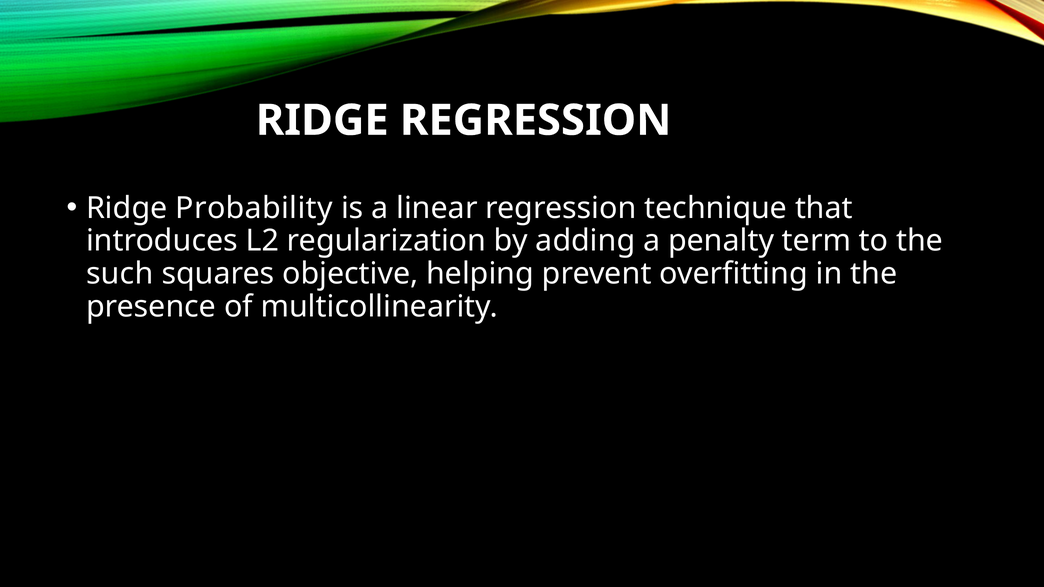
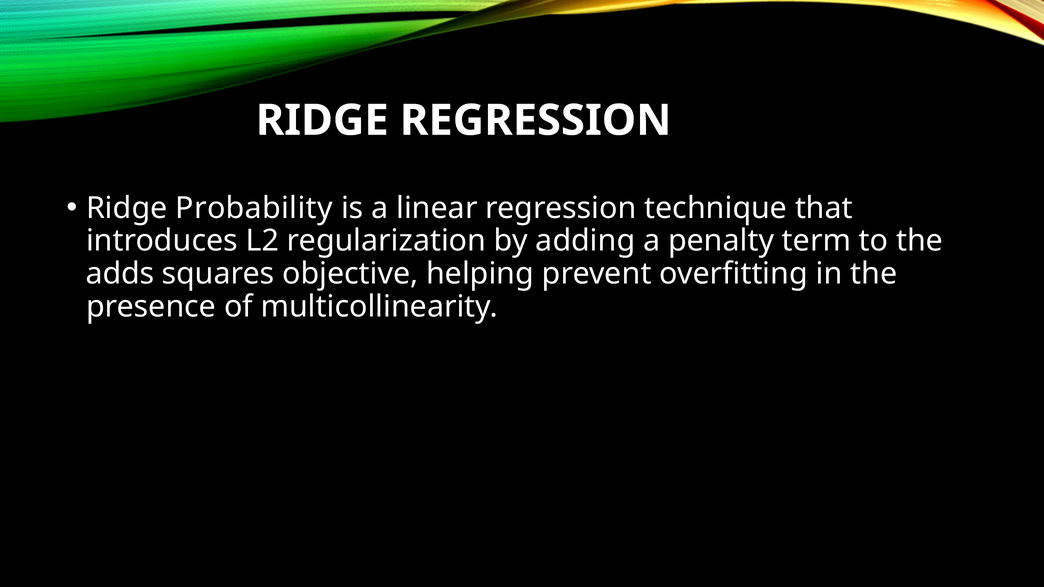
such: such -> adds (120, 274)
